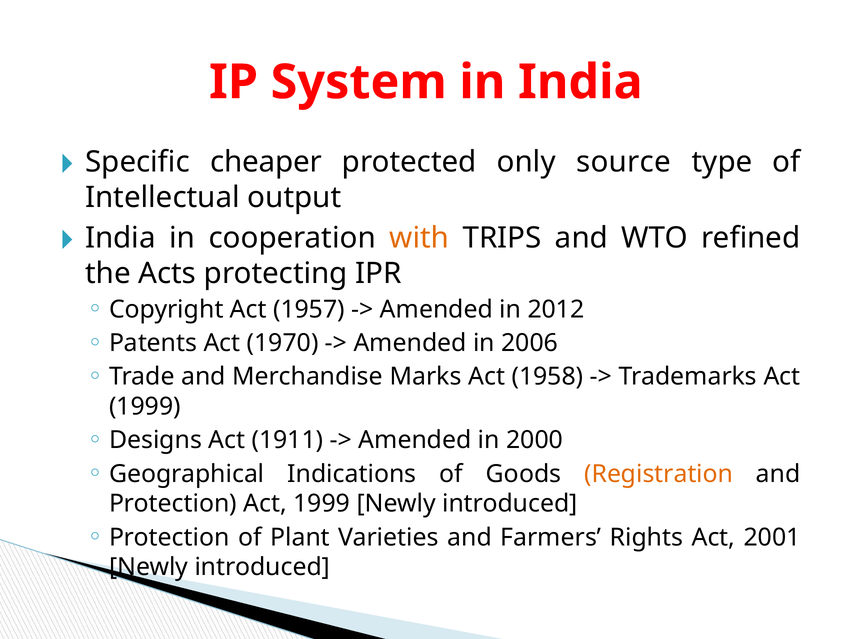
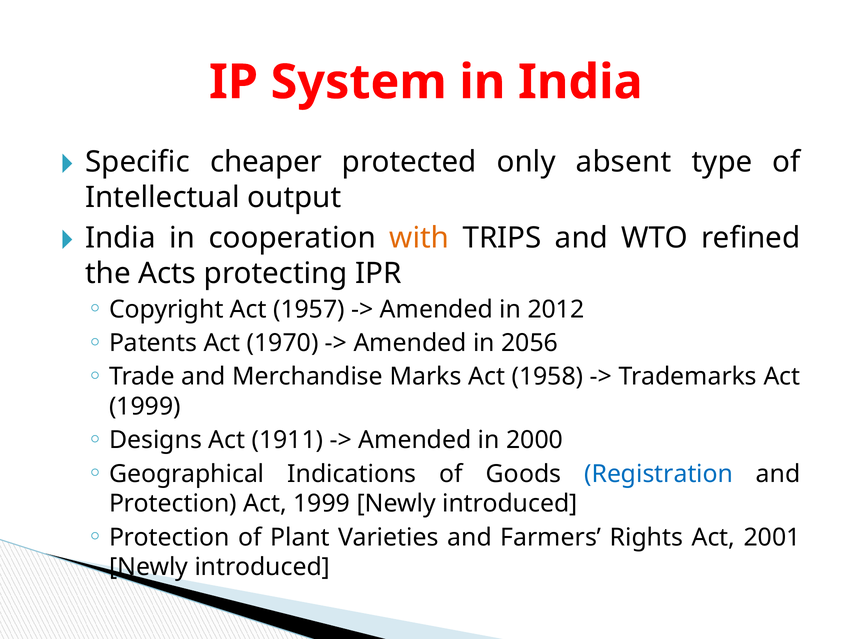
source: source -> absent (624, 162)
2006: 2006 -> 2056 (530, 343)
Registration colour: orange -> blue (659, 474)
